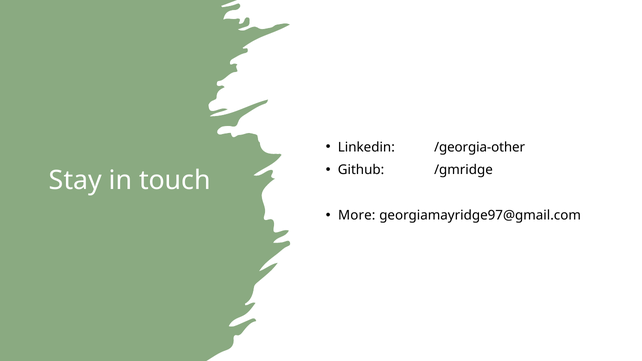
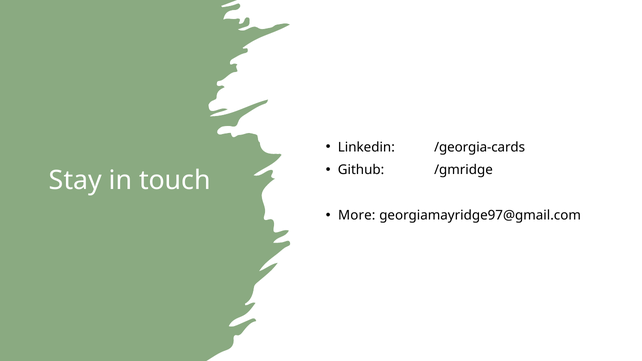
/georgia-other: /georgia-other -> /georgia-cards (480, 147)
